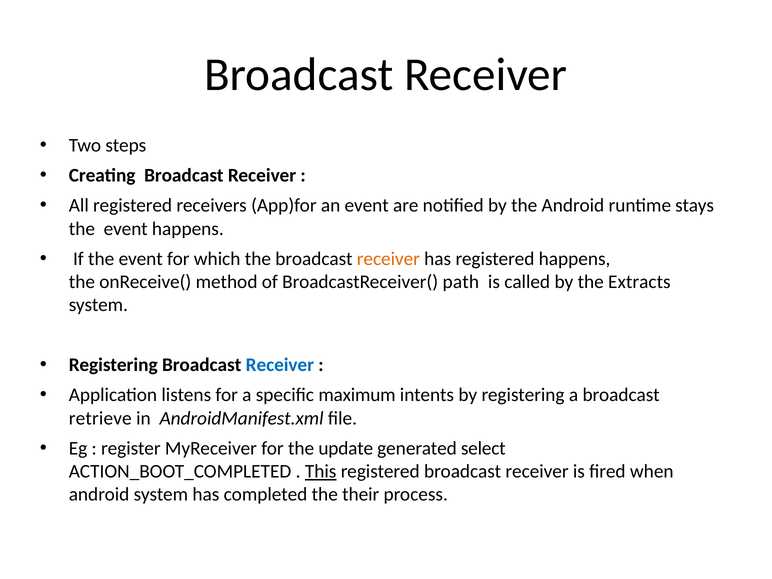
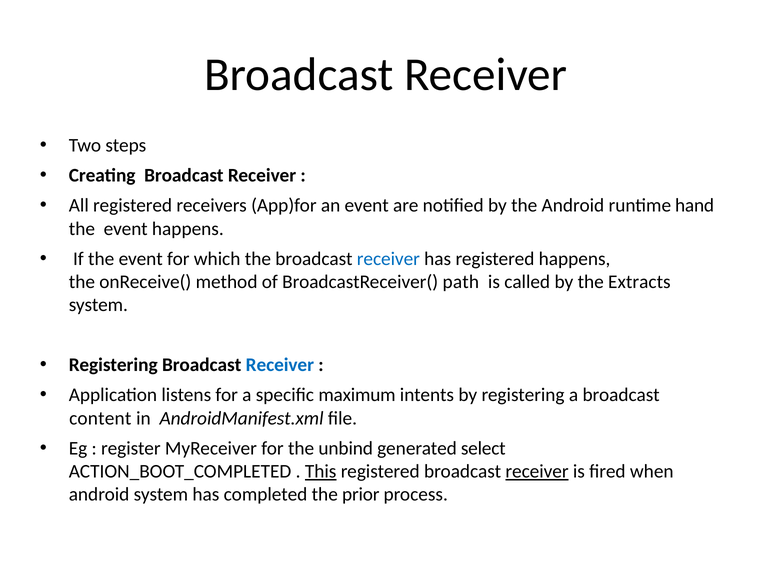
stays: stays -> hand (695, 206)
receiver colour: orange -> blue (388, 259)
retrieve: retrieve -> content (100, 418)
update: update -> unbind (346, 448)
receiver underline: none -> present (537, 471)
their: their -> prior (361, 495)
